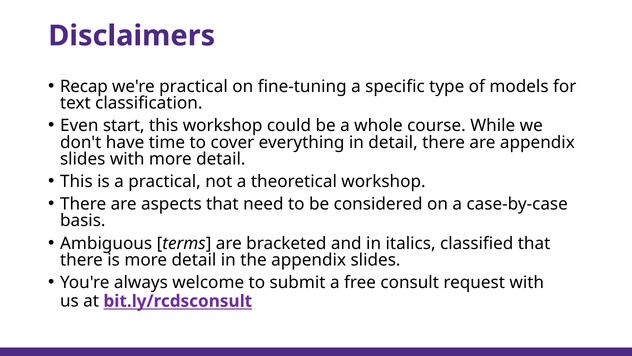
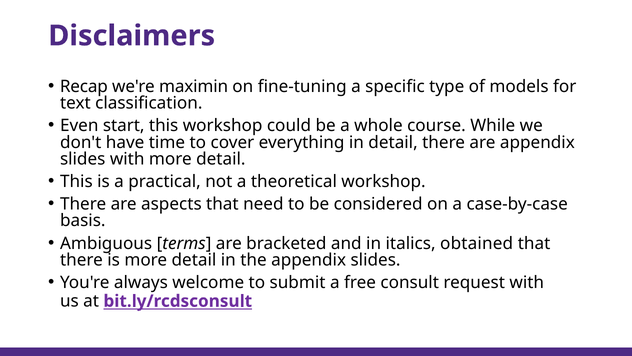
we're practical: practical -> maximin (194, 86)
classified: classified -> obtained (477, 243)
